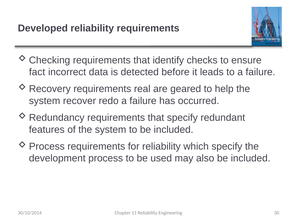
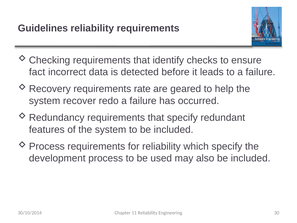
Developed: Developed -> Guidelines (43, 28)
real: real -> rate (142, 89)
